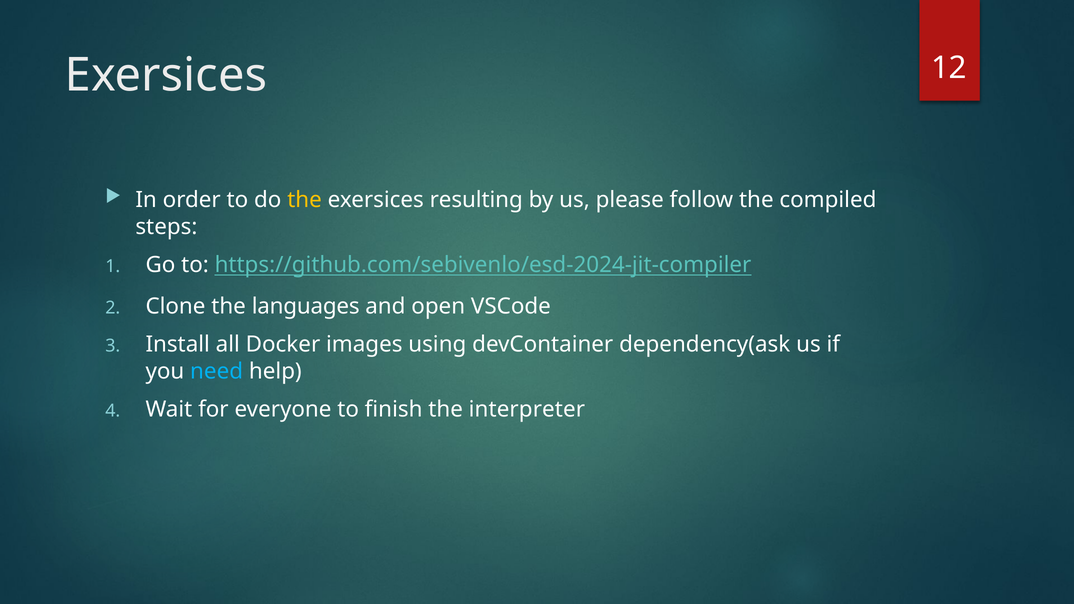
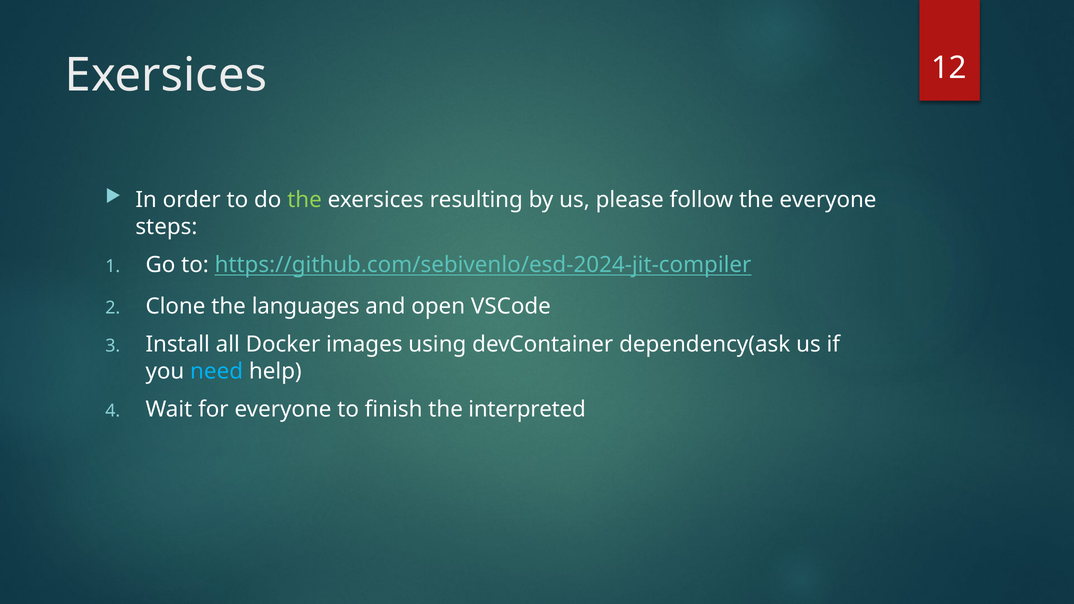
the colour: yellow -> light green (305, 200)
the compiled: compiled -> everyone (828, 200)
interpreter: interpreter -> interpreted (527, 410)
